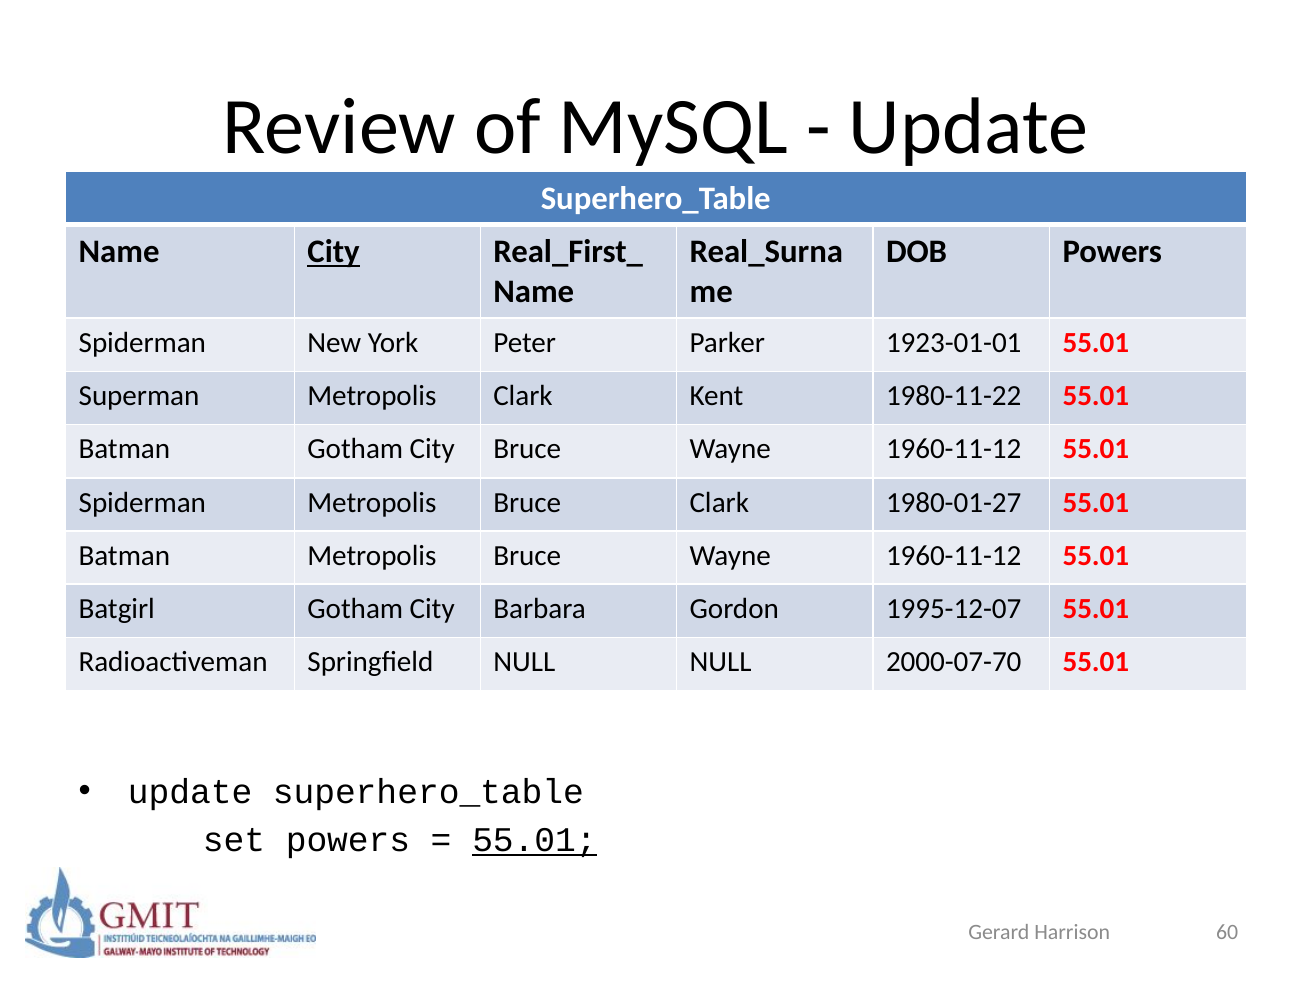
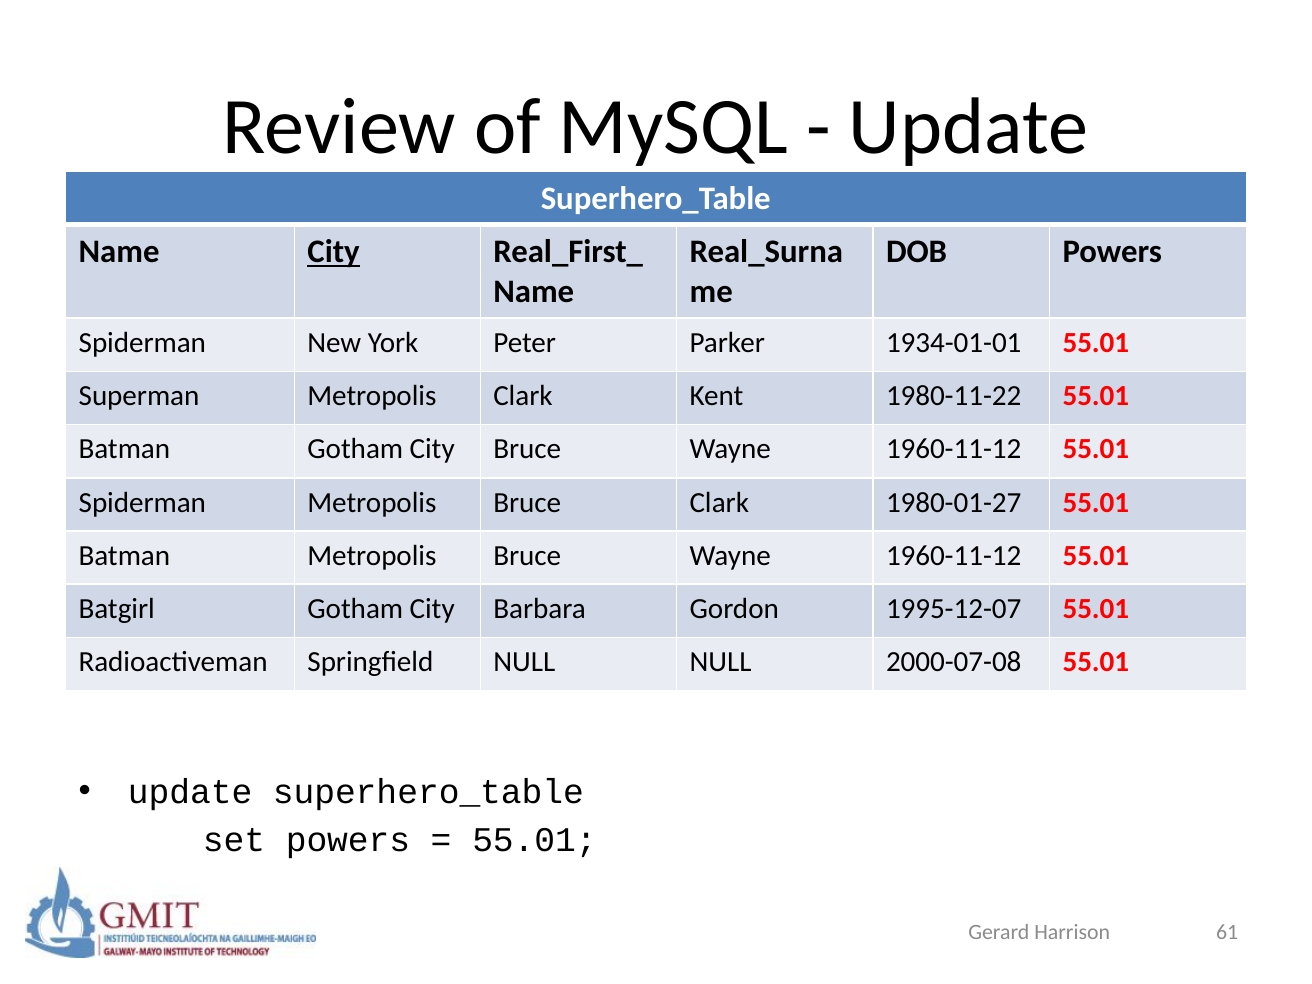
1923-01-01: 1923-01-01 -> 1934-01-01 (954, 343)
2000-07-70: 2000-07-70 -> 2000-07-08 (954, 662)
55.01 underline: present -> none (534, 840)
60: 60 -> 61 (1227, 933)
